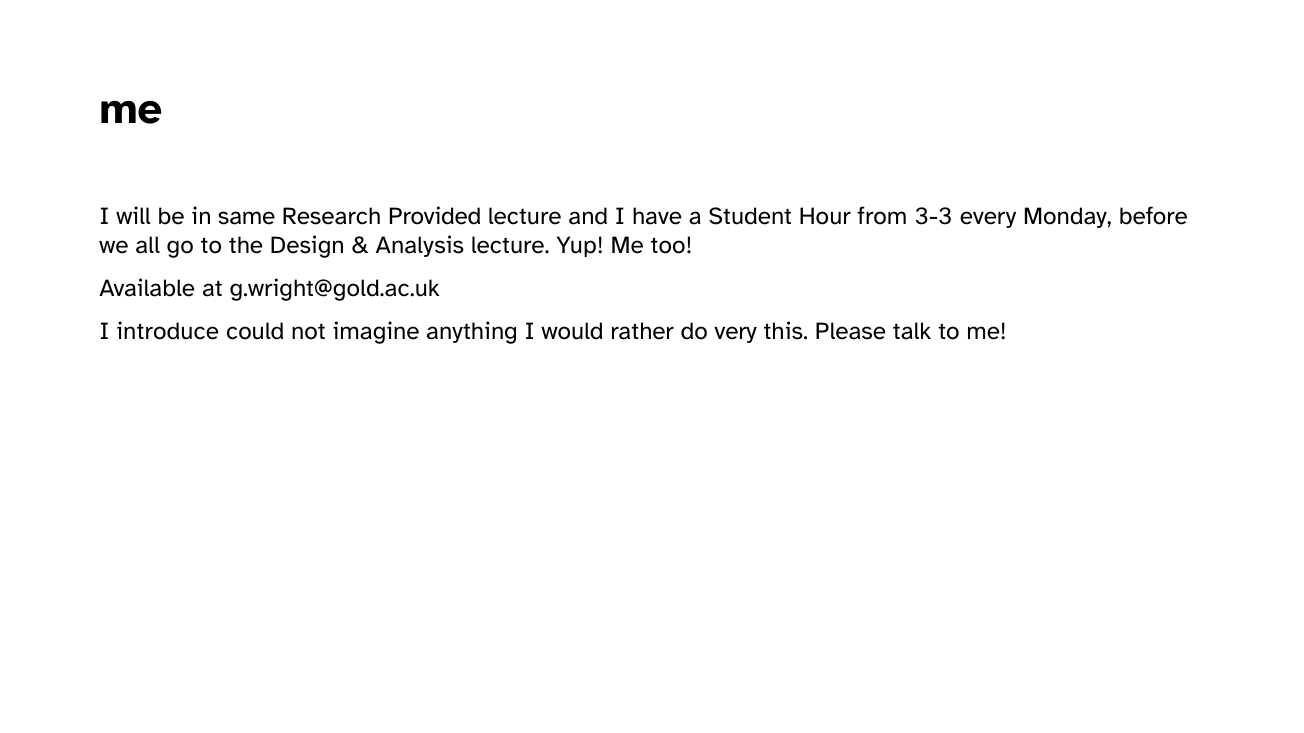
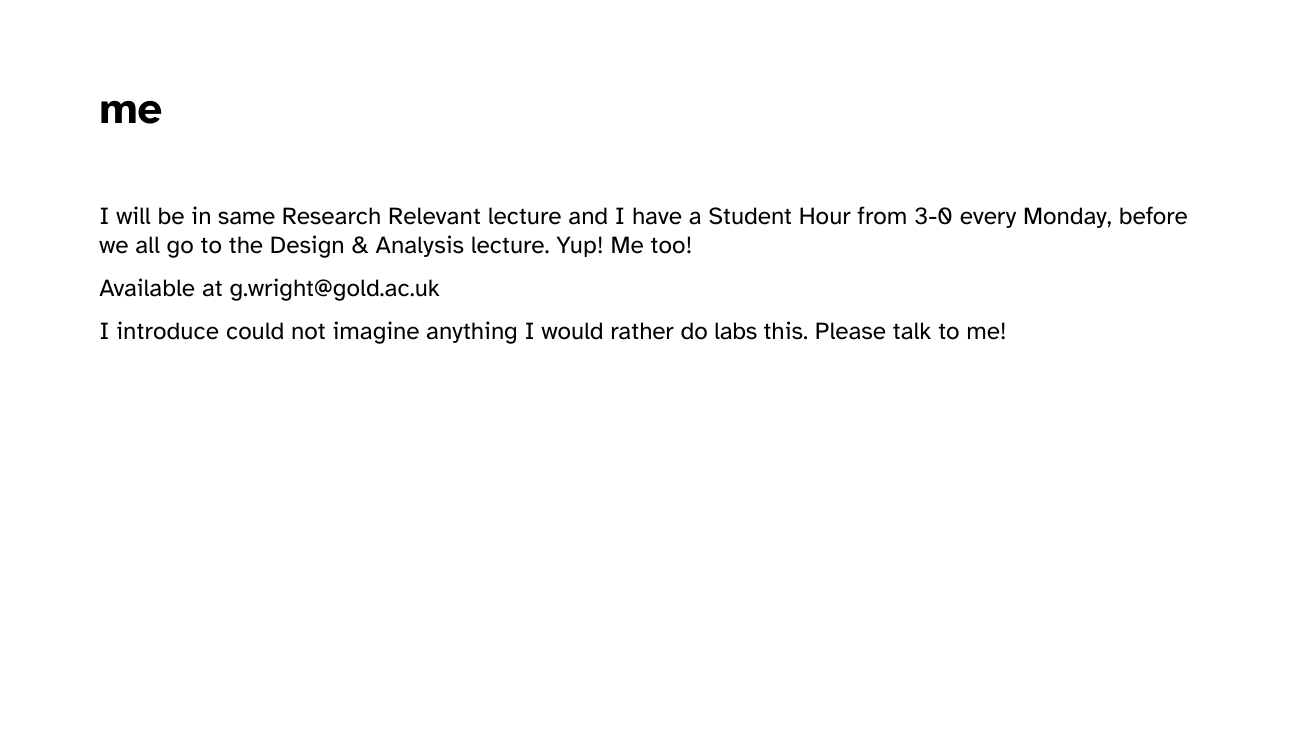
Provided: Provided -> Relevant (435, 217)
3-3: 3-3 -> 3-0 (934, 217)
very: very -> labs (736, 332)
